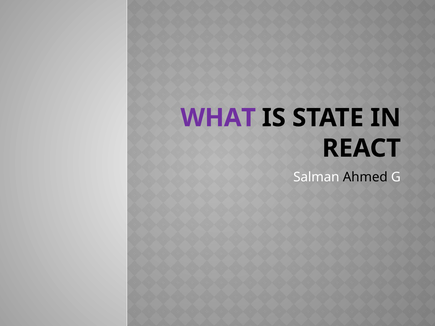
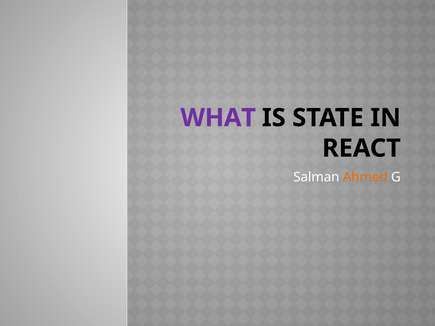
Ahmed colour: black -> orange (365, 177)
